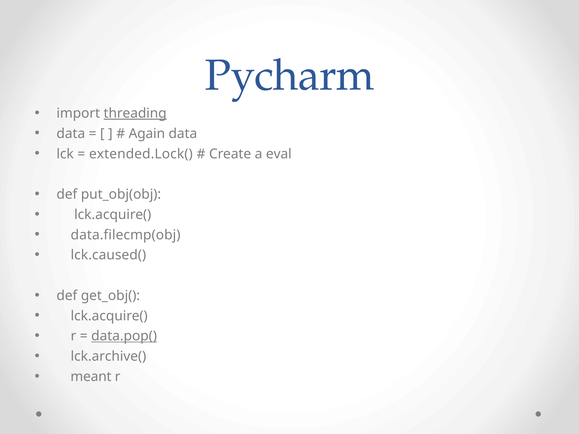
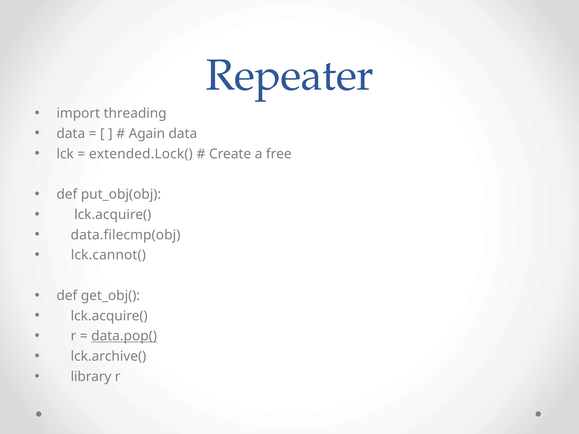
Pycharm: Pycharm -> Repeater (290, 75)
threading underline: present -> none (135, 113)
eval: eval -> free (279, 154)
lck.caused(: lck.caused( -> lck.cannot( (108, 255)
meant: meant -> library (91, 377)
